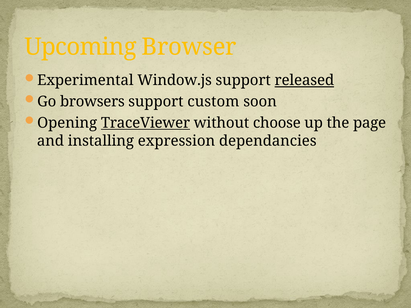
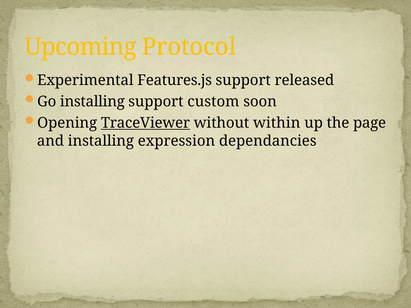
Browser: Browser -> Protocol (189, 47)
Window.js: Window.js -> Features.js (175, 80)
released underline: present -> none (304, 80)
Go browsers: browsers -> installing (92, 102)
choose: choose -> within (277, 123)
